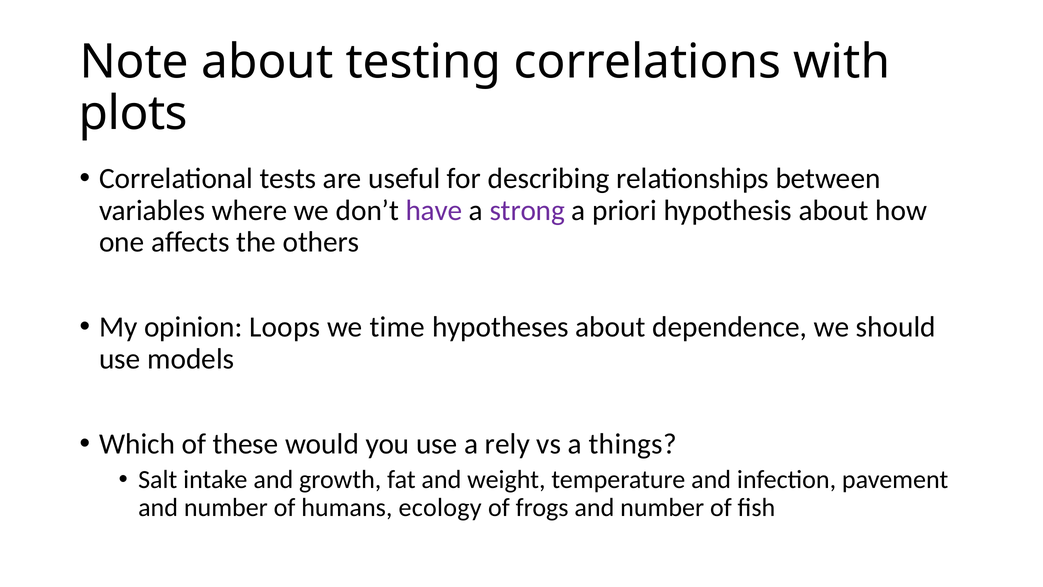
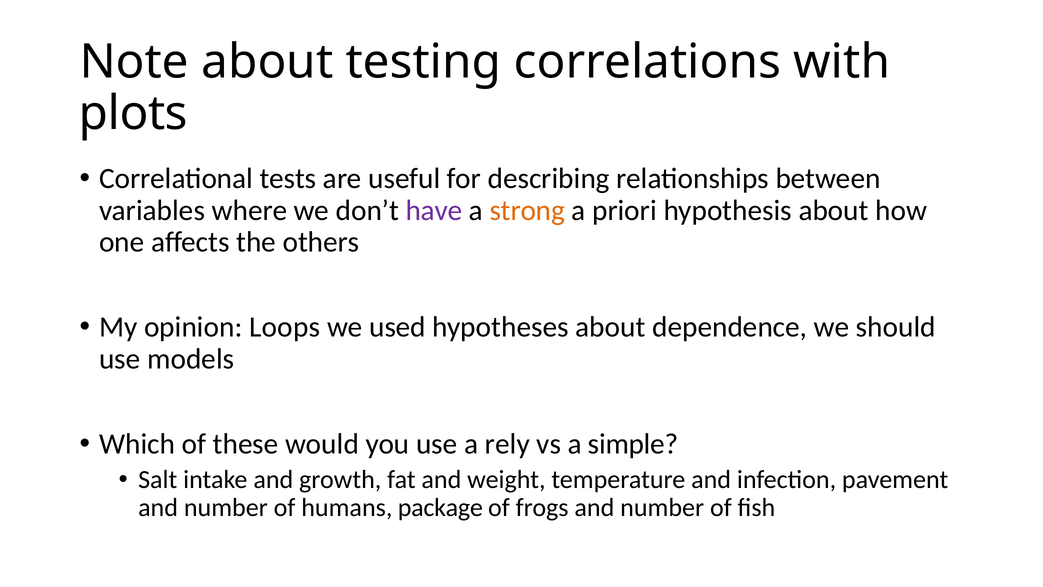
strong colour: purple -> orange (527, 210)
time: time -> used (398, 327)
things: things -> simple (633, 444)
ecology: ecology -> package (440, 507)
